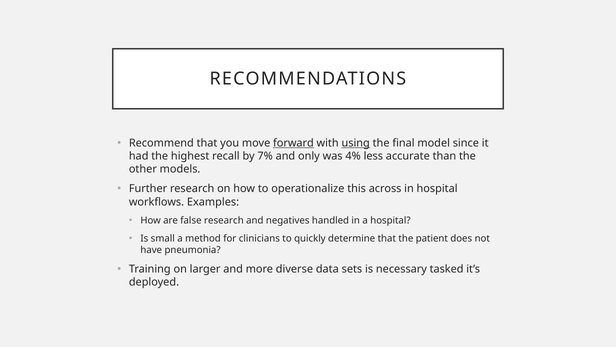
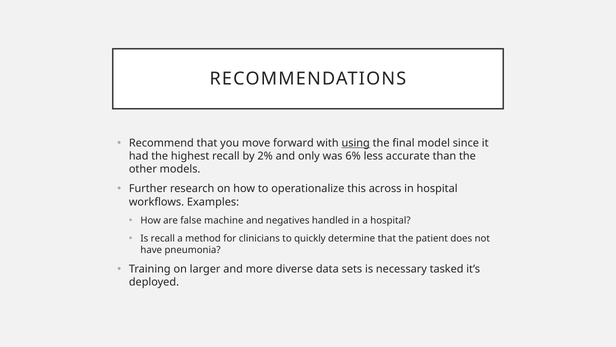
forward underline: present -> none (293, 143)
7%: 7% -> 2% (265, 156)
4%: 4% -> 6% (353, 156)
false research: research -> machine (224, 220)
Is small: small -> recall (163, 238)
